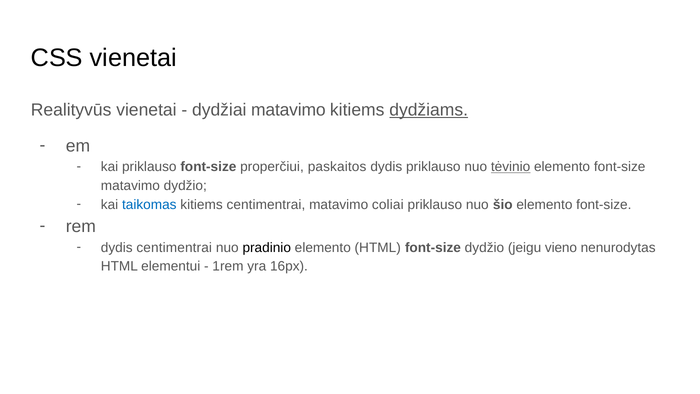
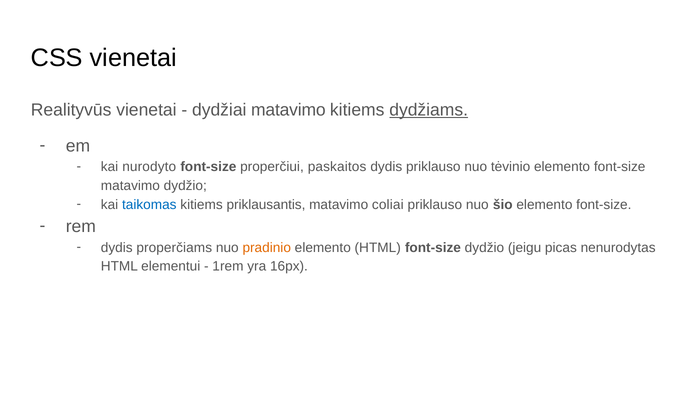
kai priklauso: priklauso -> nurodyto (149, 167)
tėvinio underline: present -> none (511, 167)
kitiems centimentrai: centimentrai -> priklausantis (266, 204)
dydis centimentrai: centimentrai -> properčiams (174, 247)
pradinio colour: black -> orange (267, 247)
vieno: vieno -> picas (561, 247)
